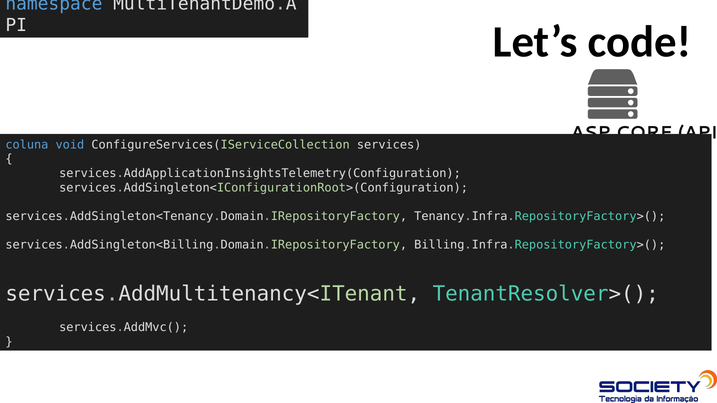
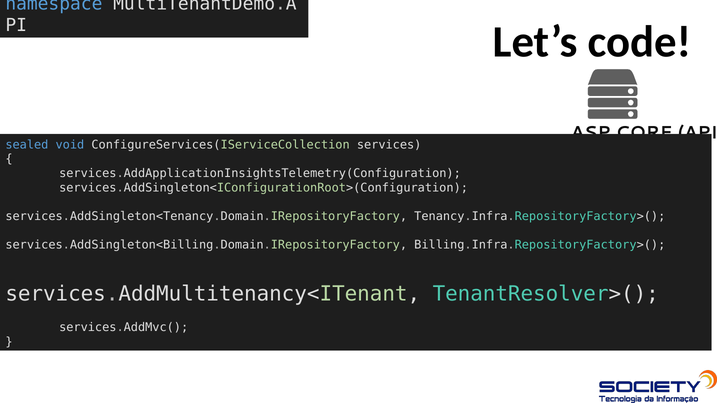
coluna: coluna -> sealed (27, 145)
